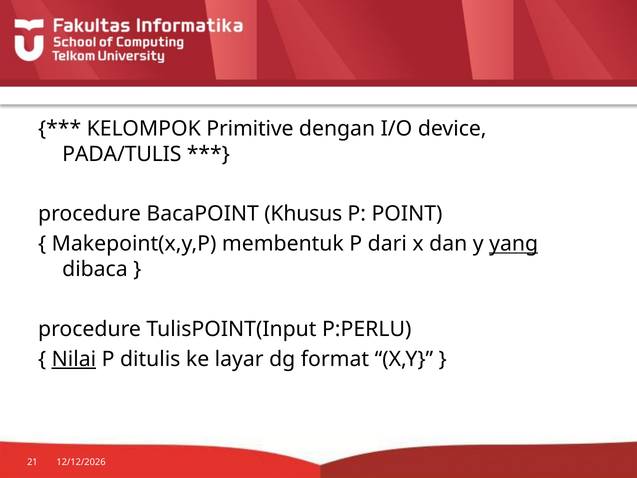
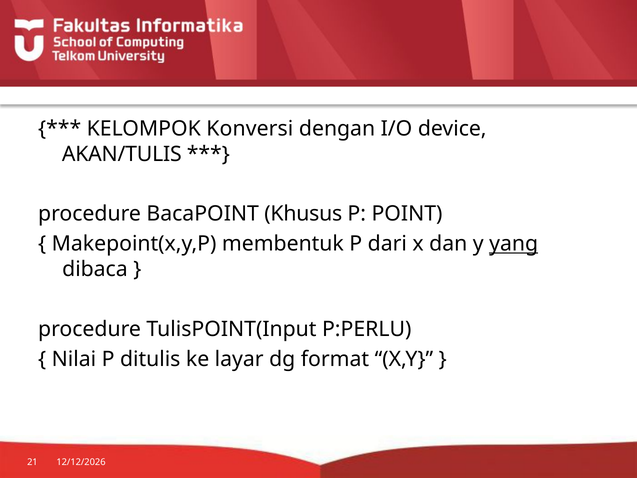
Primitive: Primitive -> Konversi (250, 129)
PADA/TULIS: PADA/TULIS -> AKAN/TULIS (122, 154)
Nilai underline: present -> none (74, 359)
